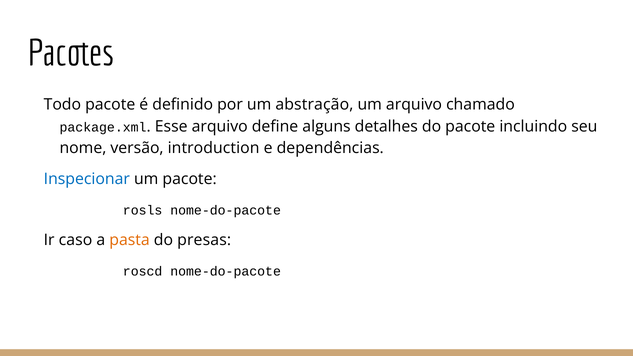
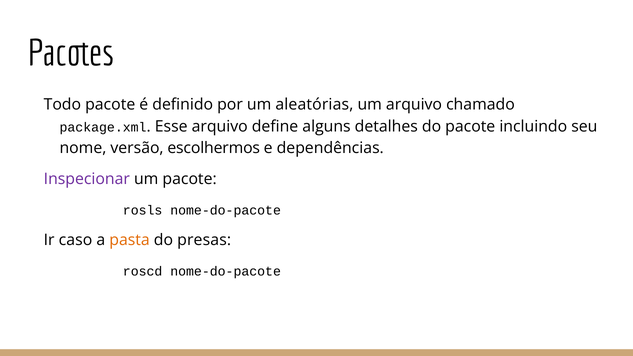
abstração: abstração -> aleatórias (314, 105)
introduction: introduction -> escolhermos (214, 148)
Inspecionar colour: blue -> purple (87, 179)
